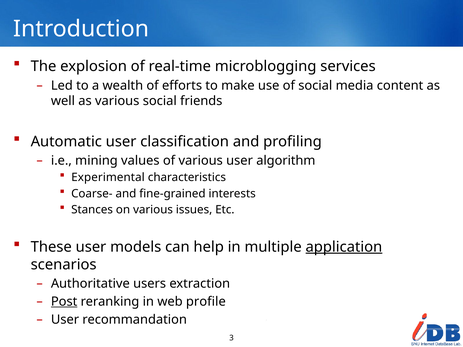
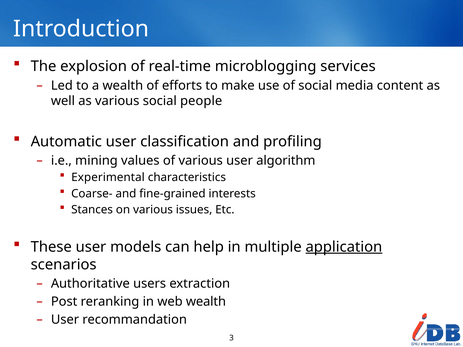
friends: friends -> people (201, 101)
Post underline: present -> none (64, 302)
web profile: profile -> wealth (206, 302)
